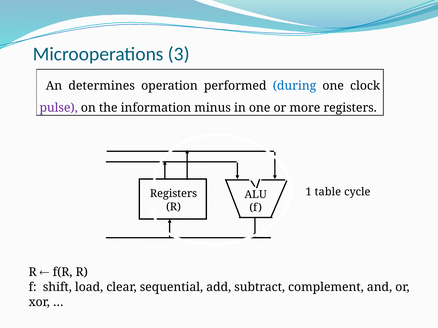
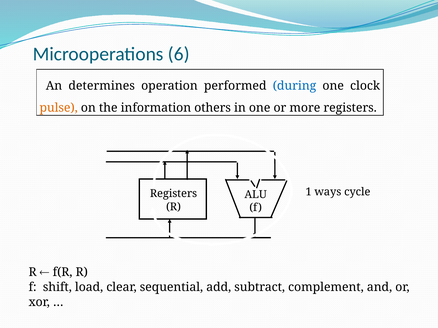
3: 3 -> 6 (179, 54)
pulse colour: purple -> orange (59, 108)
minus: minus -> others (213, 108)
table: table -> ways (328, 192)
